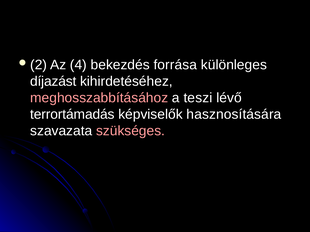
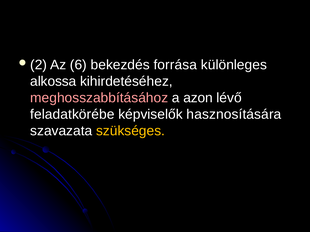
4: 4 -> 6 (78, 65)
díjazást: díjazást -> alkossa (53, 82)
teszi: teszi -> azon (198, 98)
terrortámadás: terrortámadás -> feladatkörébe (72, 115)
szükséges colour: pink -> yellow (131, 131)
